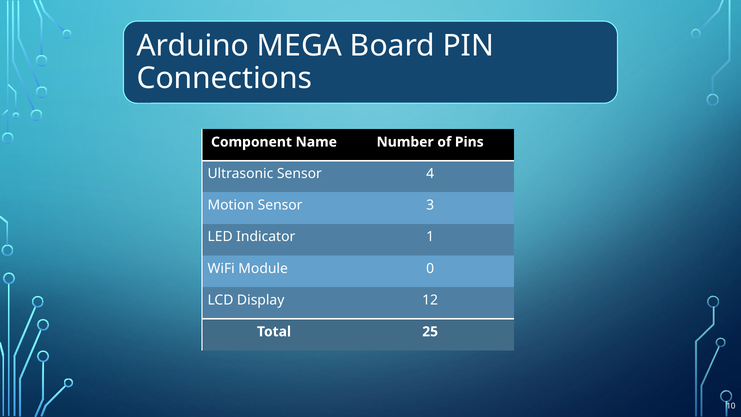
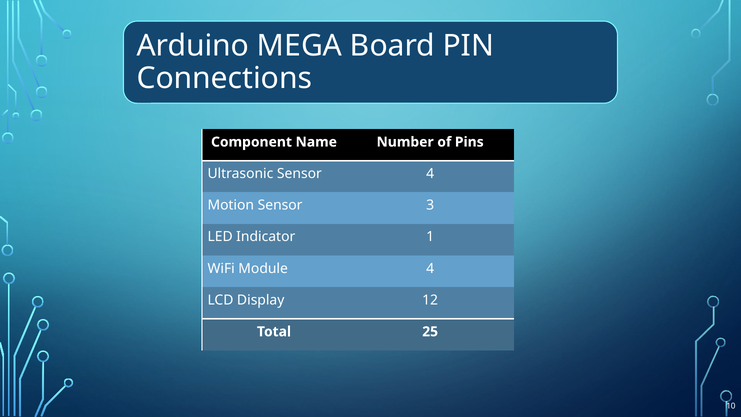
Module 0: 0 -> 4 (430, 268)
